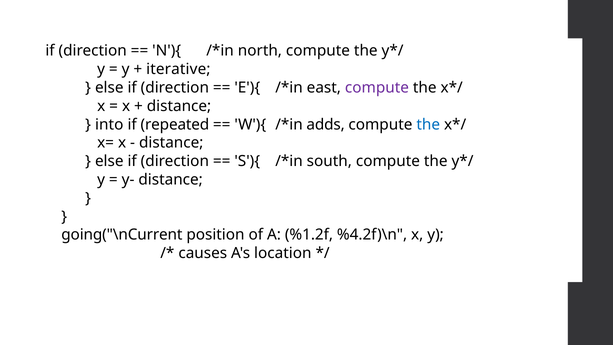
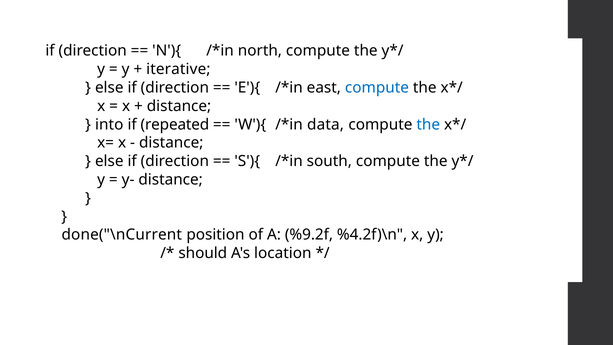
compute colour: purple -> blue (377, 88)
adds: adds -> data (325, 124)
going("\nCurrent: going("\nCurrent -> done("\nCurrent (122, 235)
%1.2f: %1.2f -> %9.2f (309, 235)
causes: causes -> should (203, 253)
